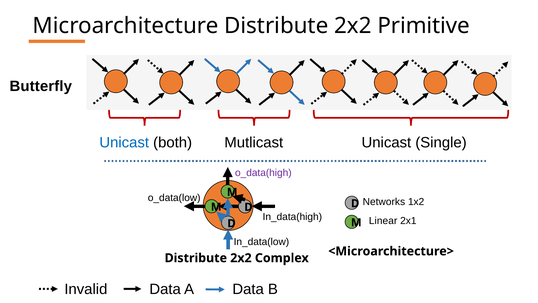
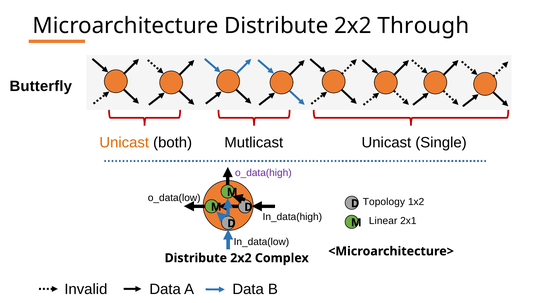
Primitive: Primitive -> Through (423, 26)
Unicast colour: blue -> orange (124, 142)
Networks: Networks -> Topology (384, 202)
